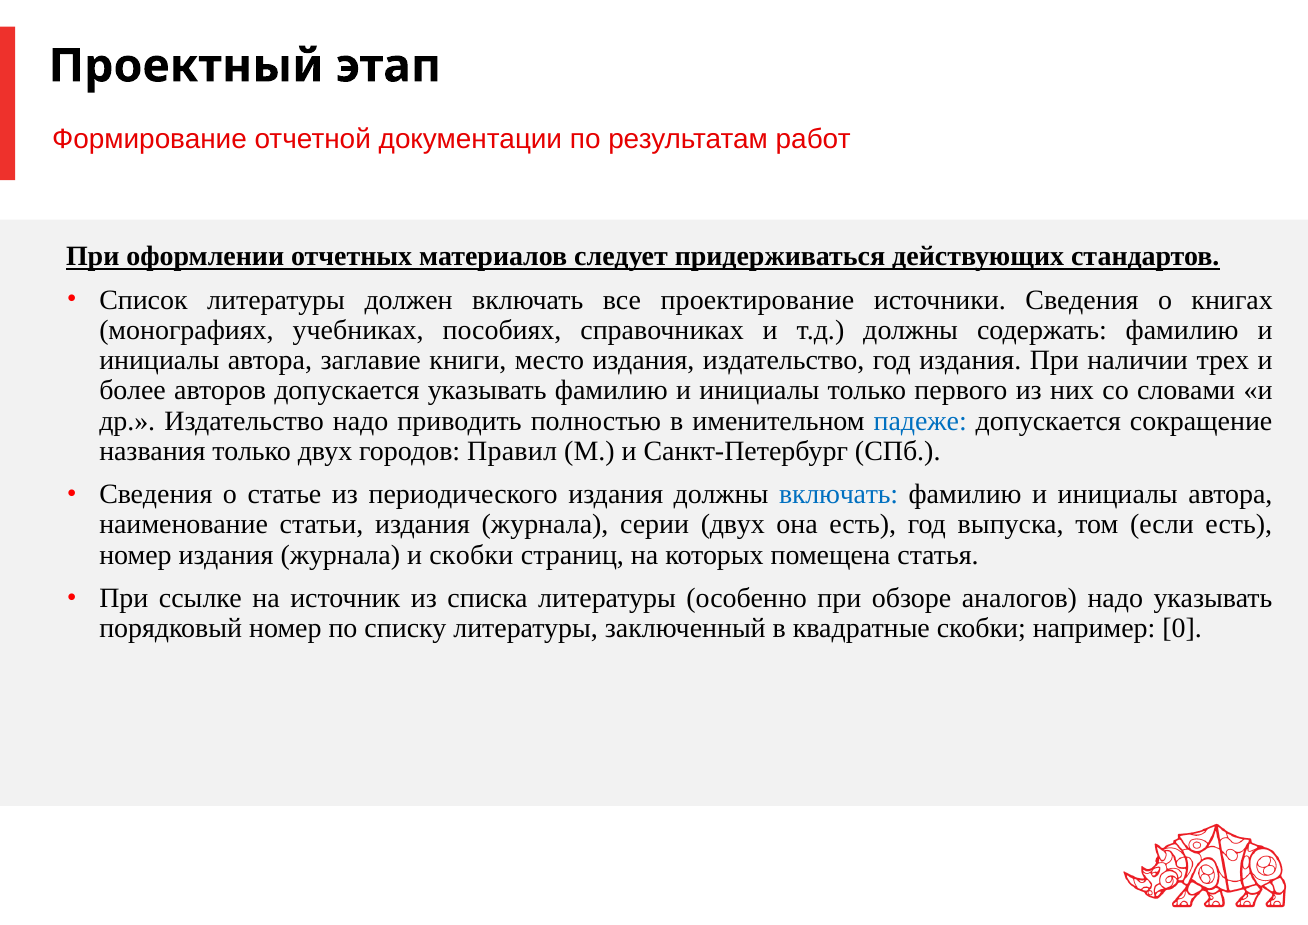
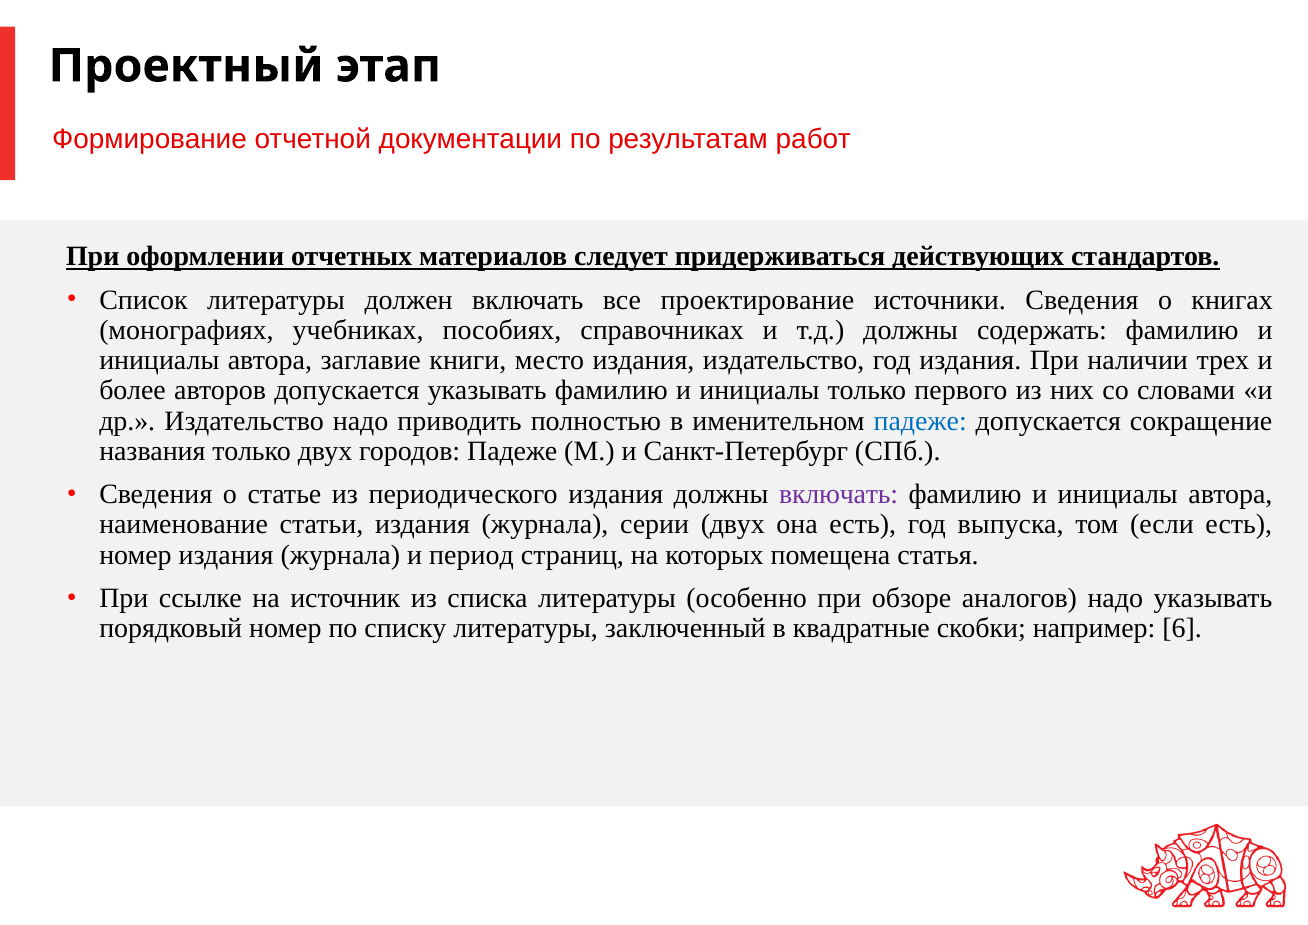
городов Правил: Правил -> Падеже (512, 451)
включать colour: blue -> purple (839, 494)
и скобки: скобки -> период (471, 555)
0: 0 -> 6 (1182, 629)
